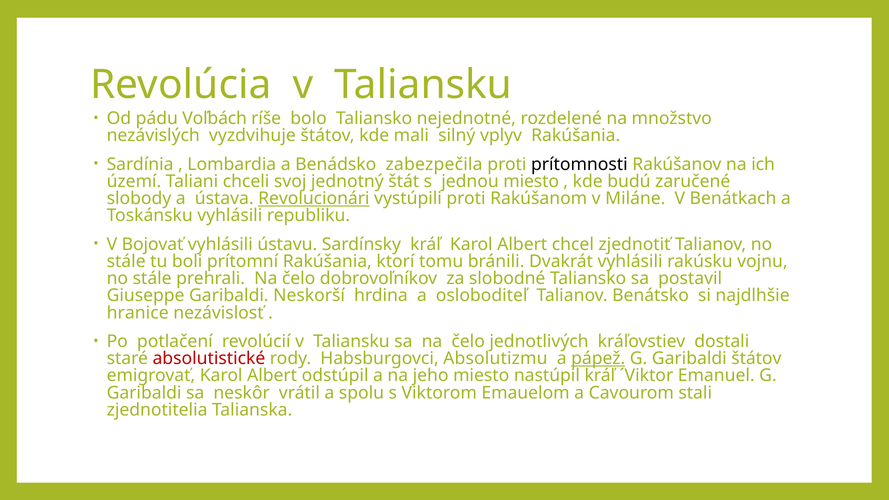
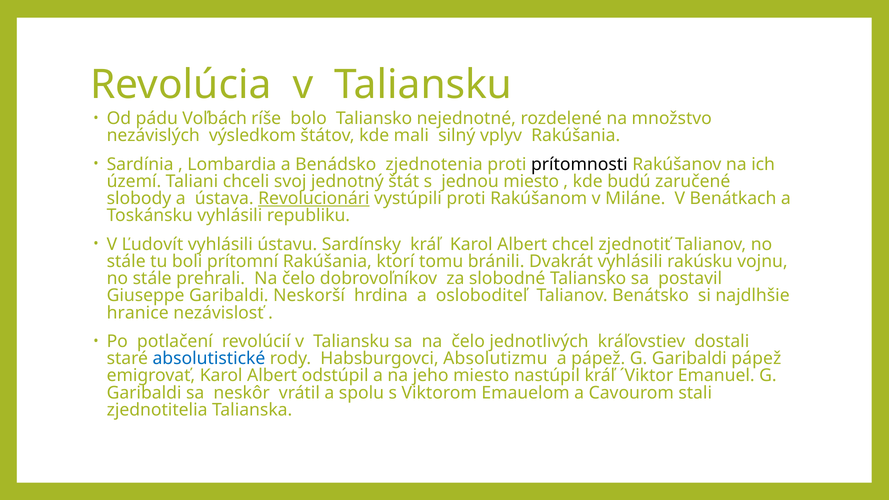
vyzdvihuje: vyzdvihuje -> výsledkom (252, 136)
zabezpečila: zabezpečila -> zjednotenia (434, 164)
Bojovať: Bojovať -> Ľudovít (152, 244)
absolutistické colour: red -> blue (209, 359)
pápež underline: present -> none (598, 359)
Garibaldi štátov: štátov -> pápež (756, 359)
